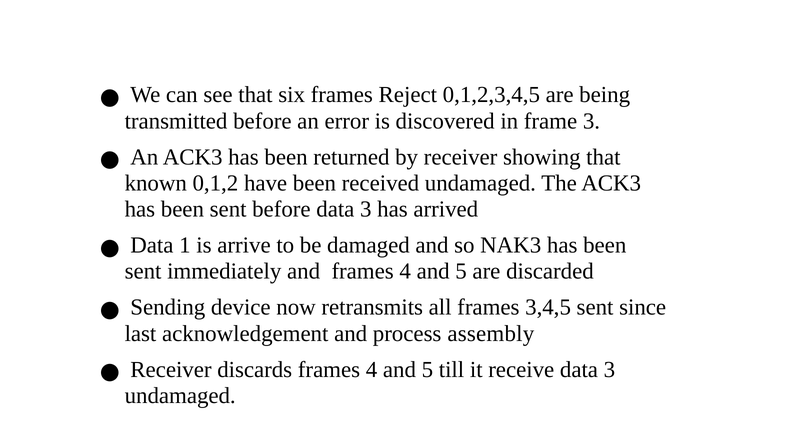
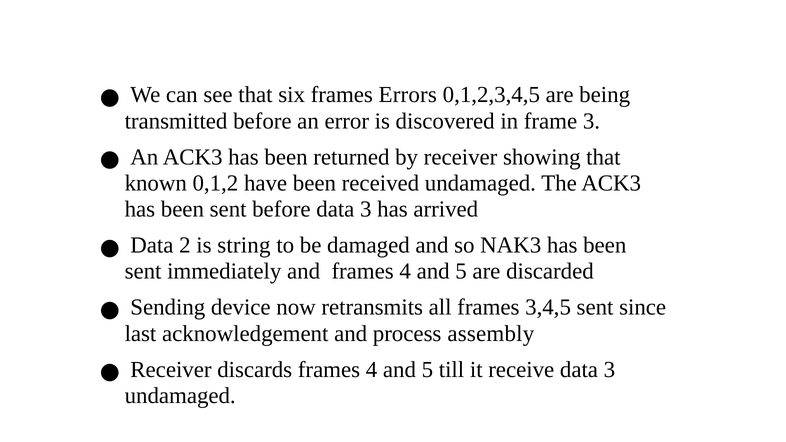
Reject: Reject -> Errors (408, 95)
1: 1 -> 2 (185, 245)
arrive: arrive -> string (244, 245)
